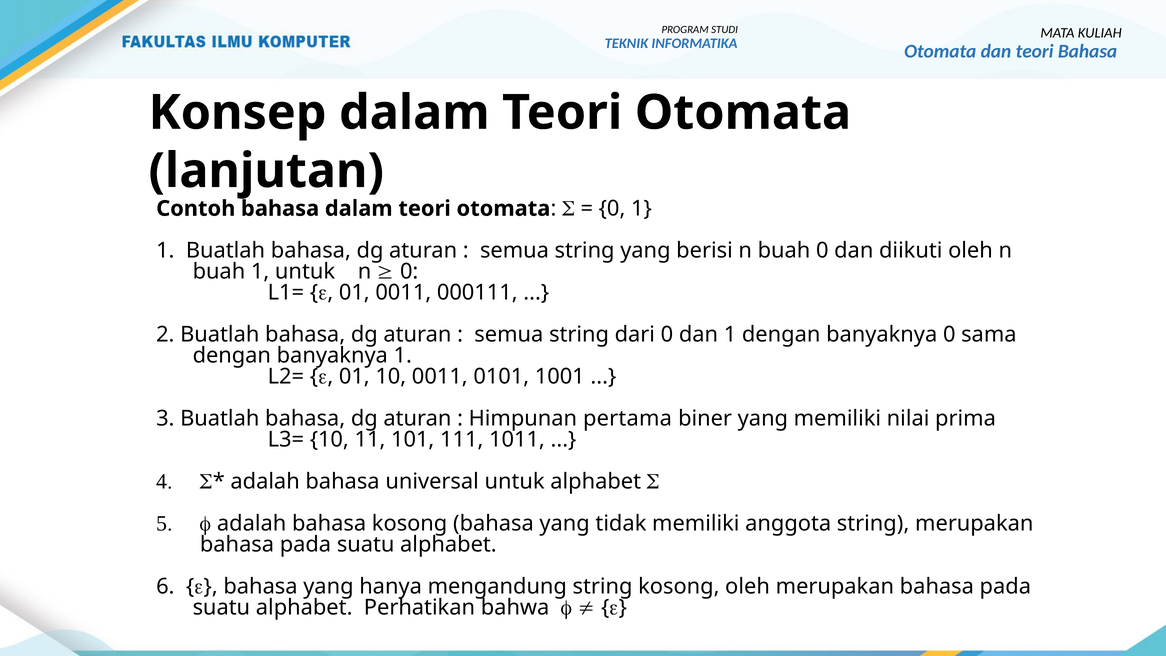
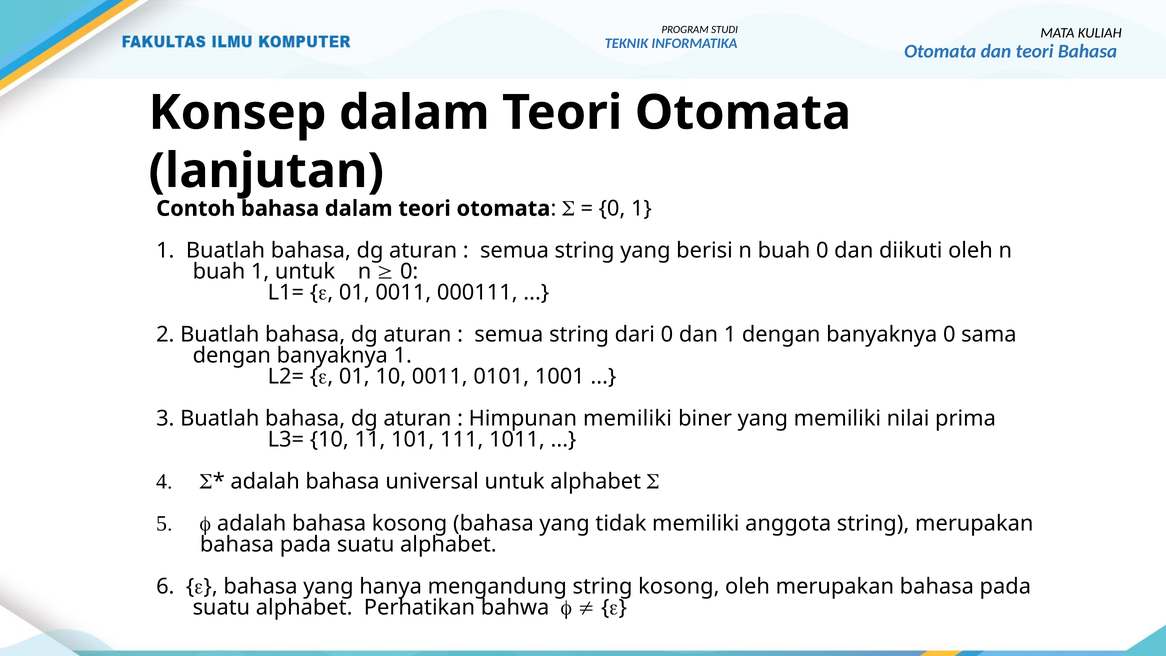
Himpunan pertama: pertama -> memiliki (627, 418)
